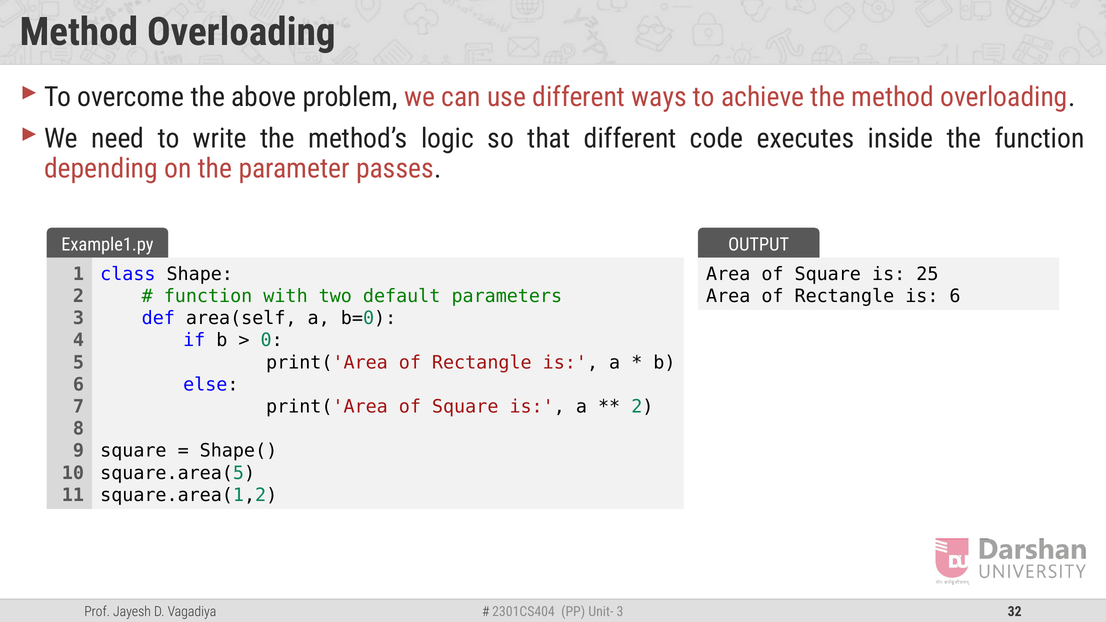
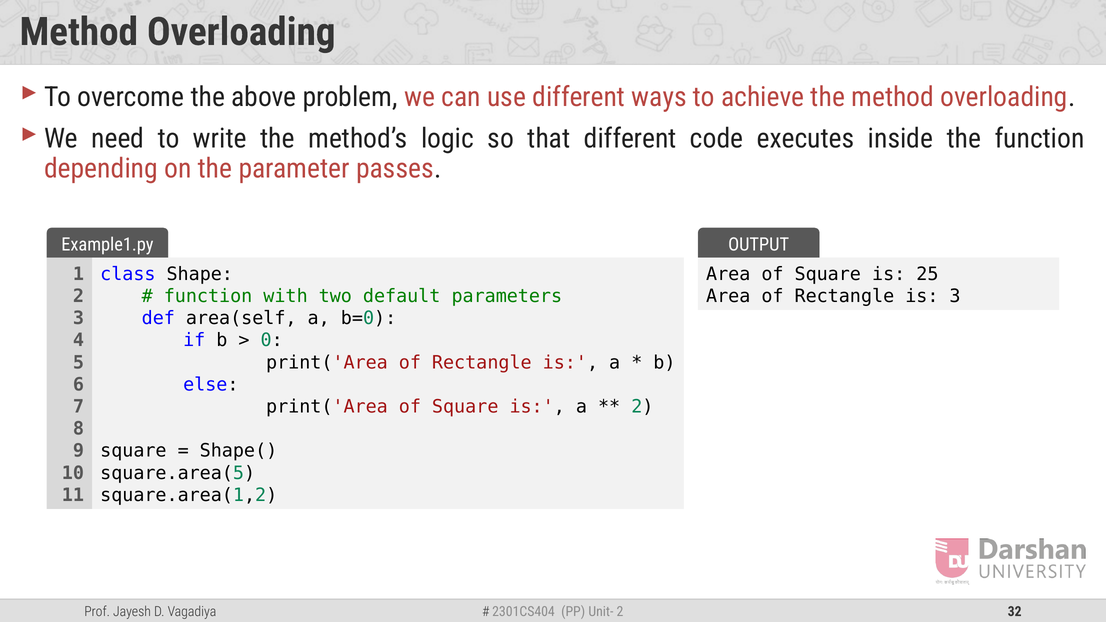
is 6: 6 -> 3 (955, 296)
3: 3 -> 2 (620, 612)
